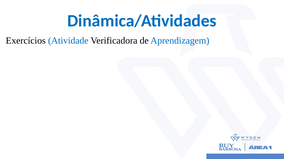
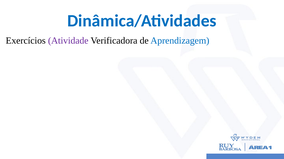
Atividade colour: blue -> purple (68, 41)
